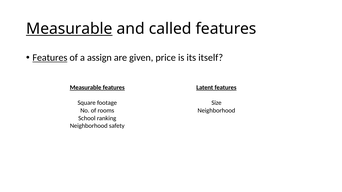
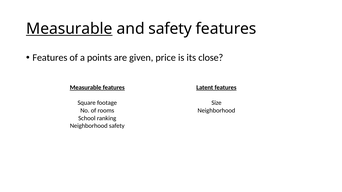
and called: called -> safety (170, 29)
Features underline: present -> none (50, 58)
assign: assign -> points (99, 58)
itself: itself -> close (211, 58)
